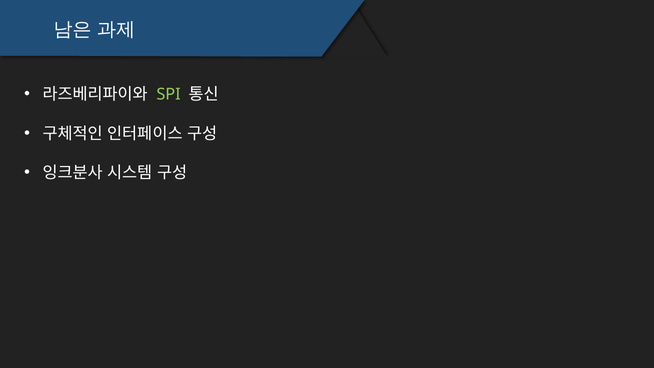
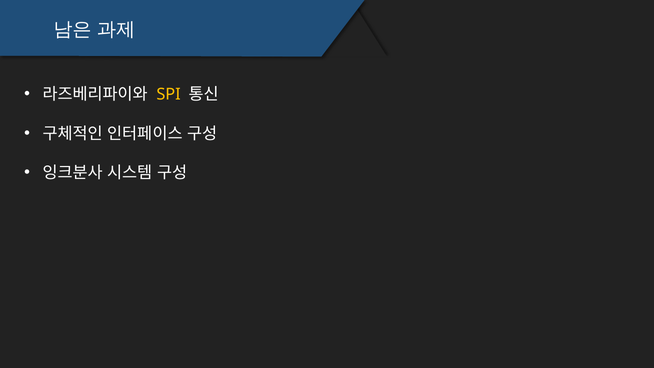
SPI colour: light green -> yellow (169, 94)
